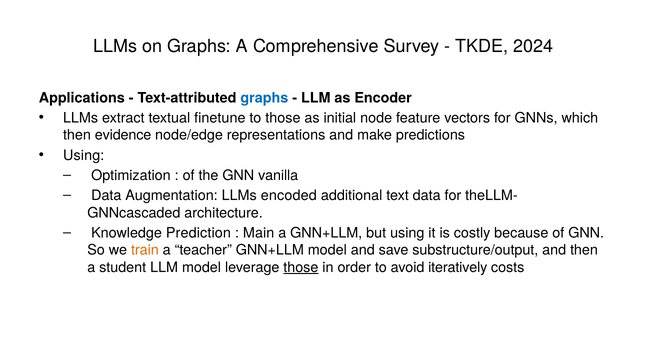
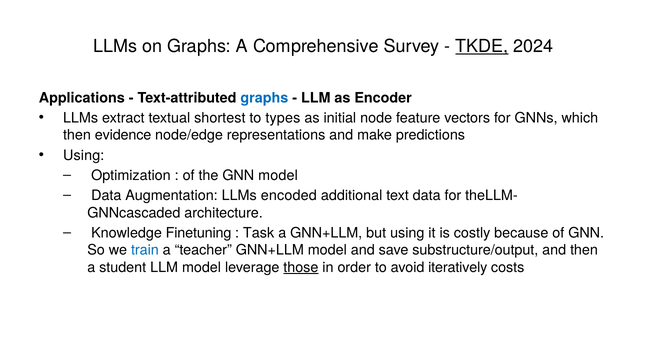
TKDE underline: none -> present (482, 46)
finetune: finetune -> shortest (220, 118)
to those: those -> types (283, 118)
GNN vanilla: vanilla -> model (278, 175)
Prediction: Prediction -> Finetuning (199, 233)
Main: Main -> Task (259, 233)
train colour: orange -> blue (145, 250)
